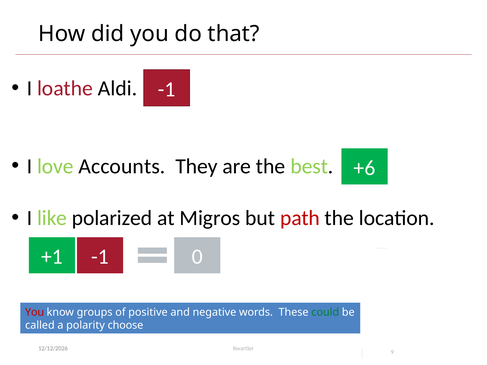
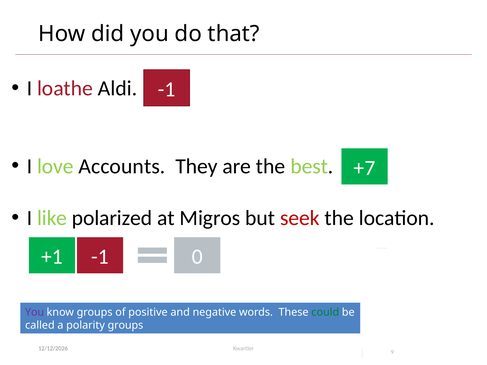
+6: +6 -> +7 (365, 168)
path: path -> seek (300, 218)
You colour: red -> purple (35, 313)
polarity choose: choose -> groups (125, 326)
